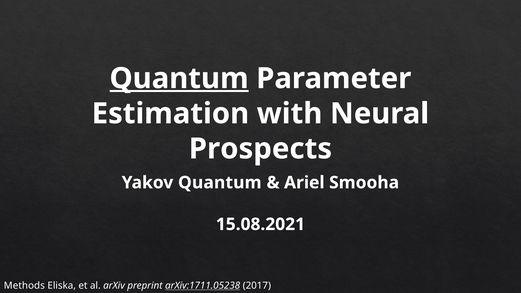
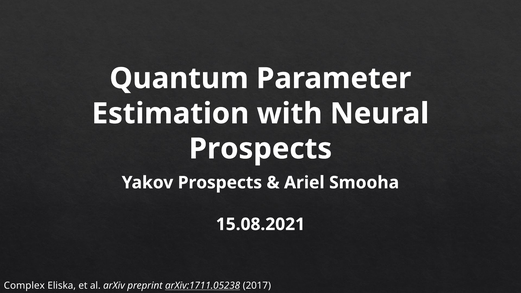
Quantum underline: present -> none (179, 78)
Yakov Quantum: Quantum -> Prospects (220, 183)
Methods: Methods -> Complex (24, 286)
